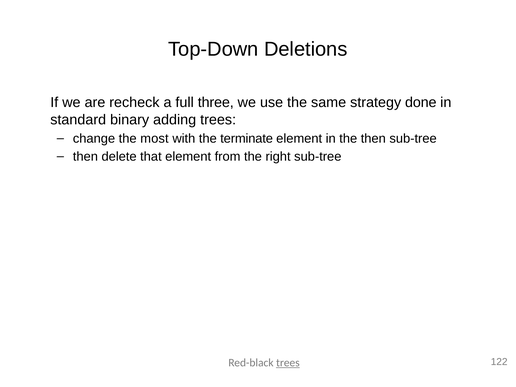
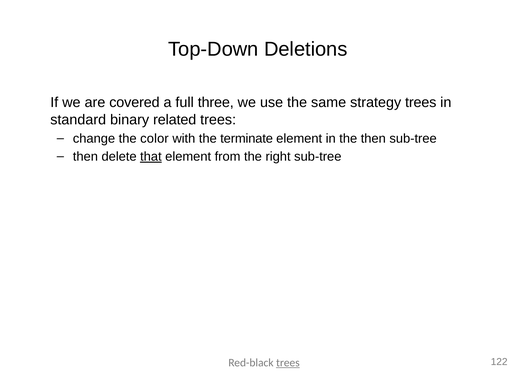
recheck: recheck -> covered (134, 102)
strategy done: done -> trees (421, 102)
adding: adding -> related (175, 120)
most: most -> color (154, 139)
that underline: none -> present (151, 157)
